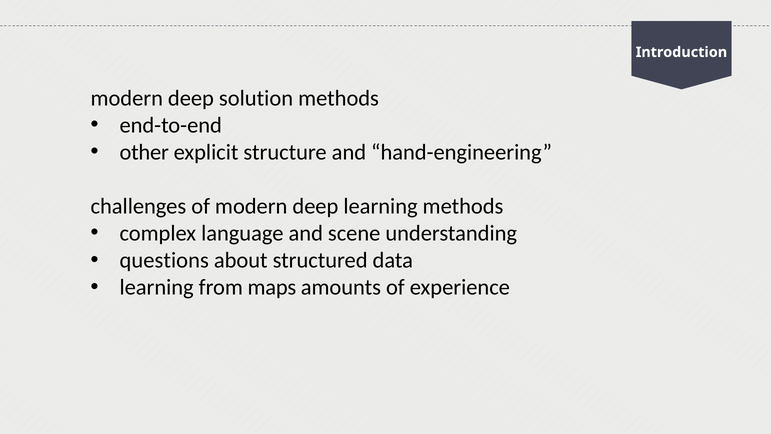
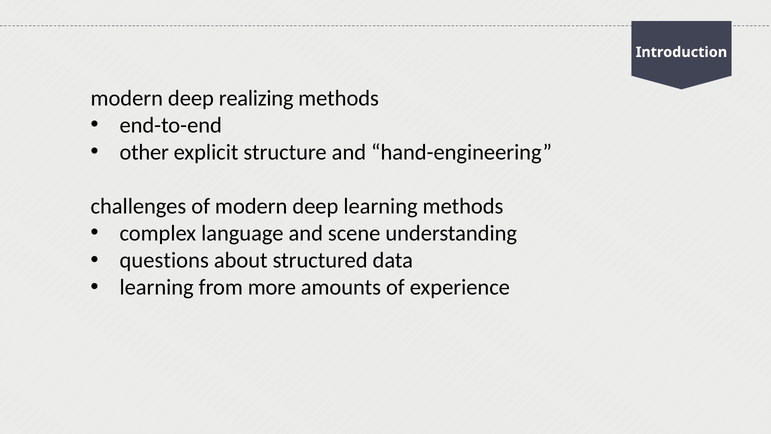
solution: solution -> realizing (256, 98)
maps: maps -> more (272, 287)
